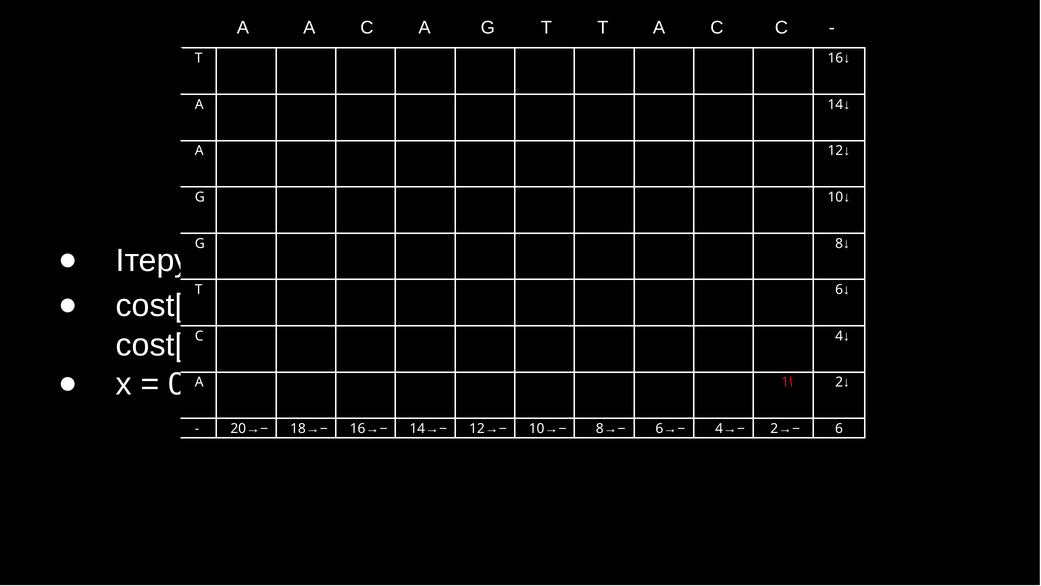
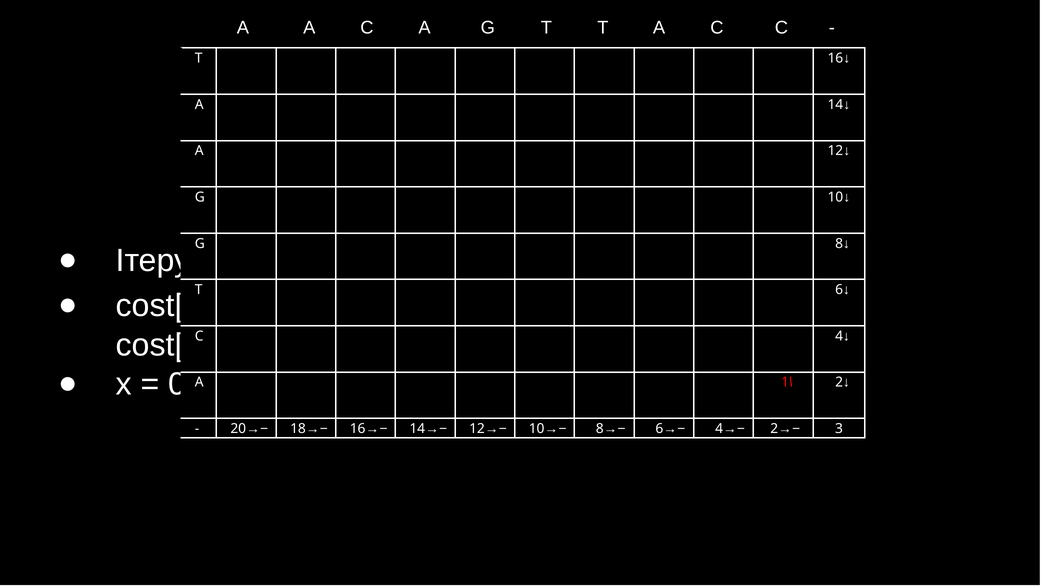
6: 6 -> 3 (839, 429)
